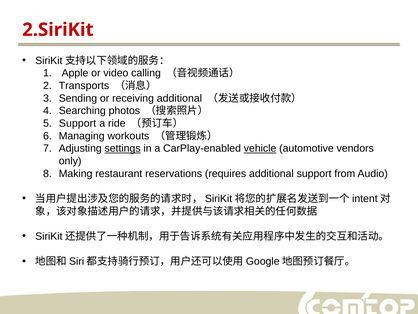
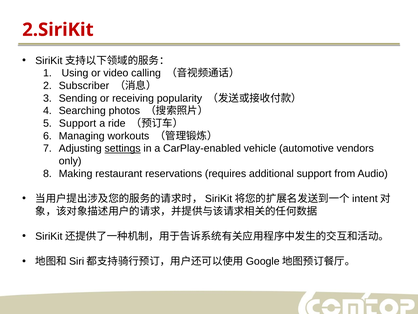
Apple: Apple -> Using (75, 73)
Transports: Transports -> Subscriber (84, 86)
receiving additional: additional -> popularity (179, 98)
vehicle underline: present -> none (260, 148)
